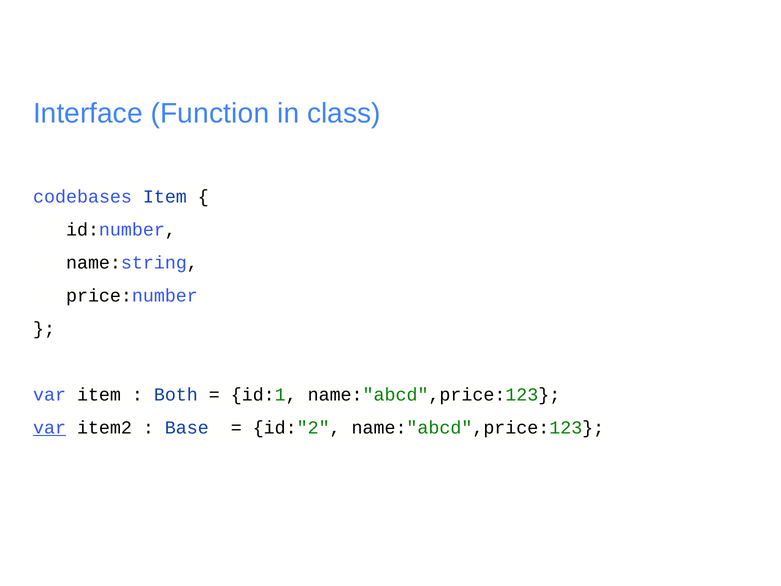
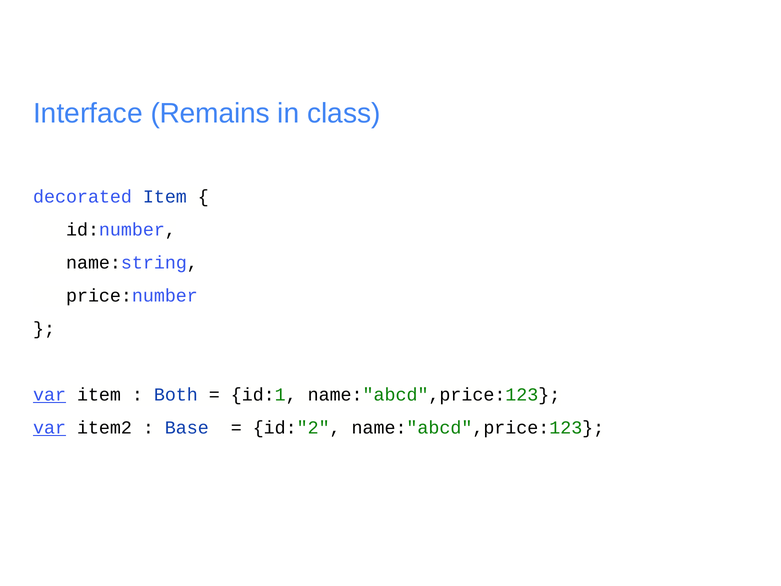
Function: Function -> Remains (210, 113)
codebases: codebases -> decorated (83, 197)
var underline: none -> present (50, 394)
